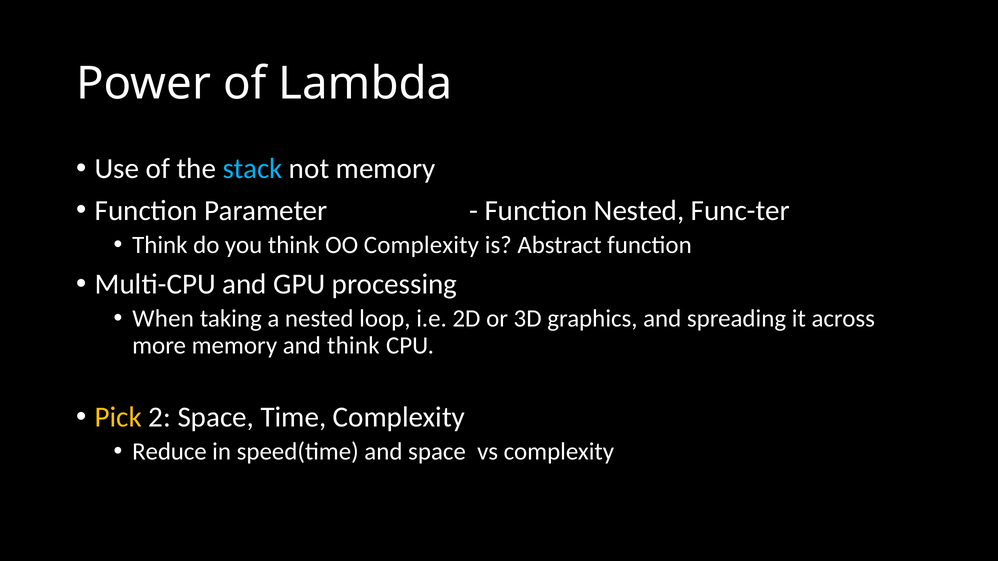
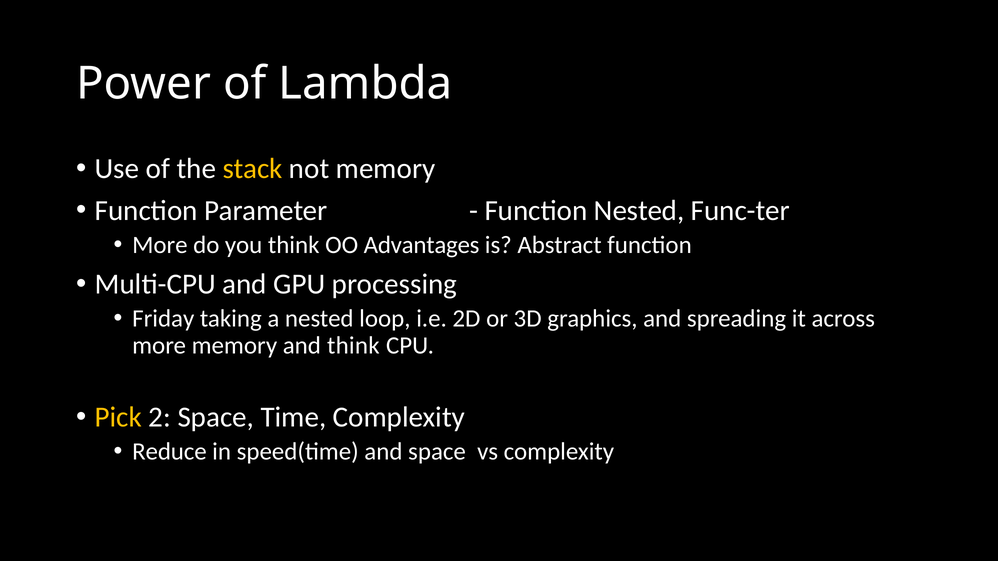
stack colour: light blue -> yellow (253, 169)
Think: Think -> More (160, 245)
OO Complexity: Complexity -> Advantages (422, 245)
When: When -> Friday (163, 319)
